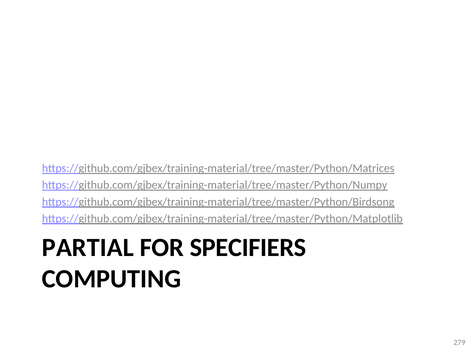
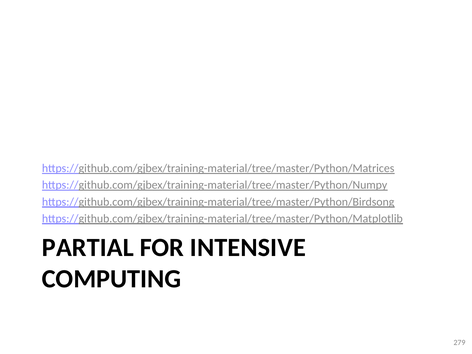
SPECIFIERS: SPECIFIERS -> INTENSIVE (248, 247)
